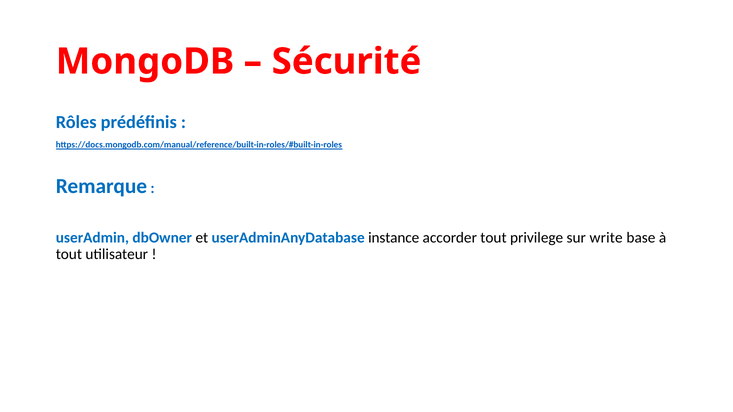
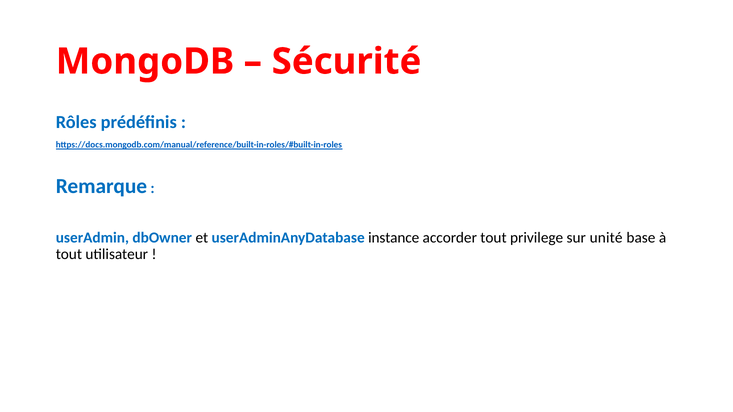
write: write -> unité (606, 238)
